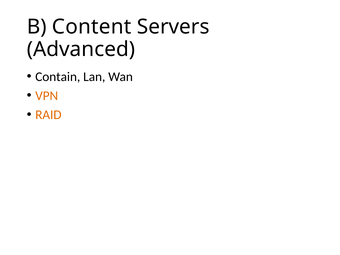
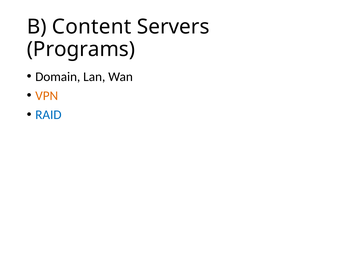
Advanced: Advanced -> Programs (81, 49)
Contain: Contain -> Domain (58, 77)
RAID colour: orange -> blue (48, 115)
